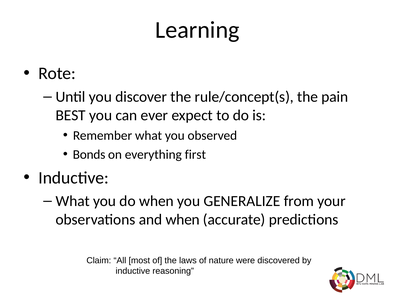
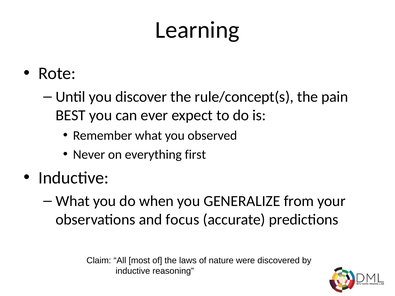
Bonds: Bonds -> Never (89, 155)
and when: when -> focus (183, 220)
